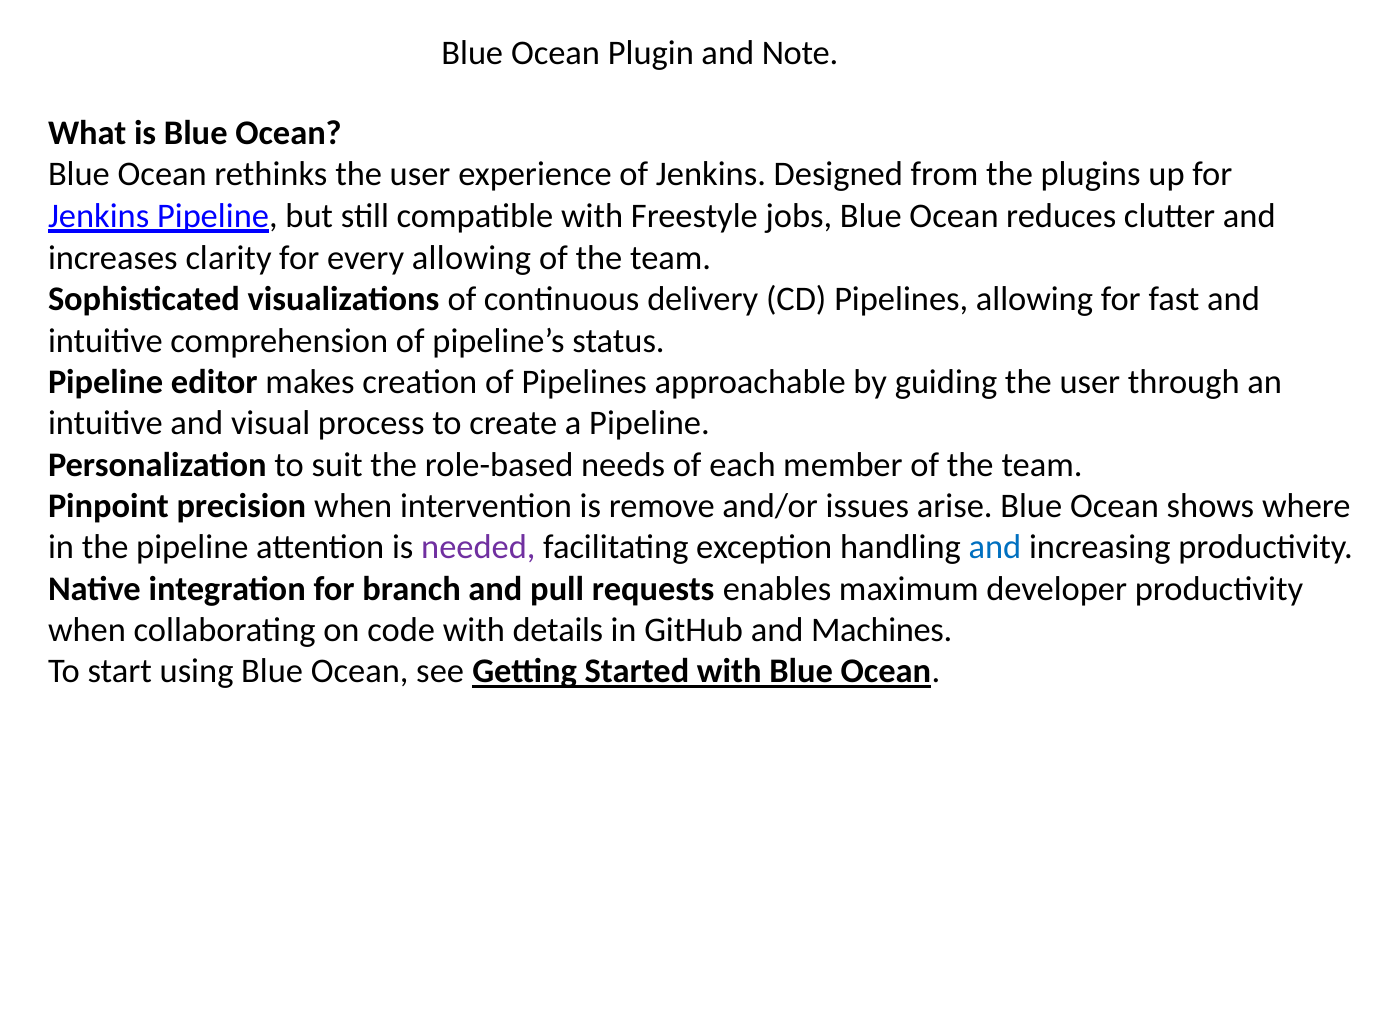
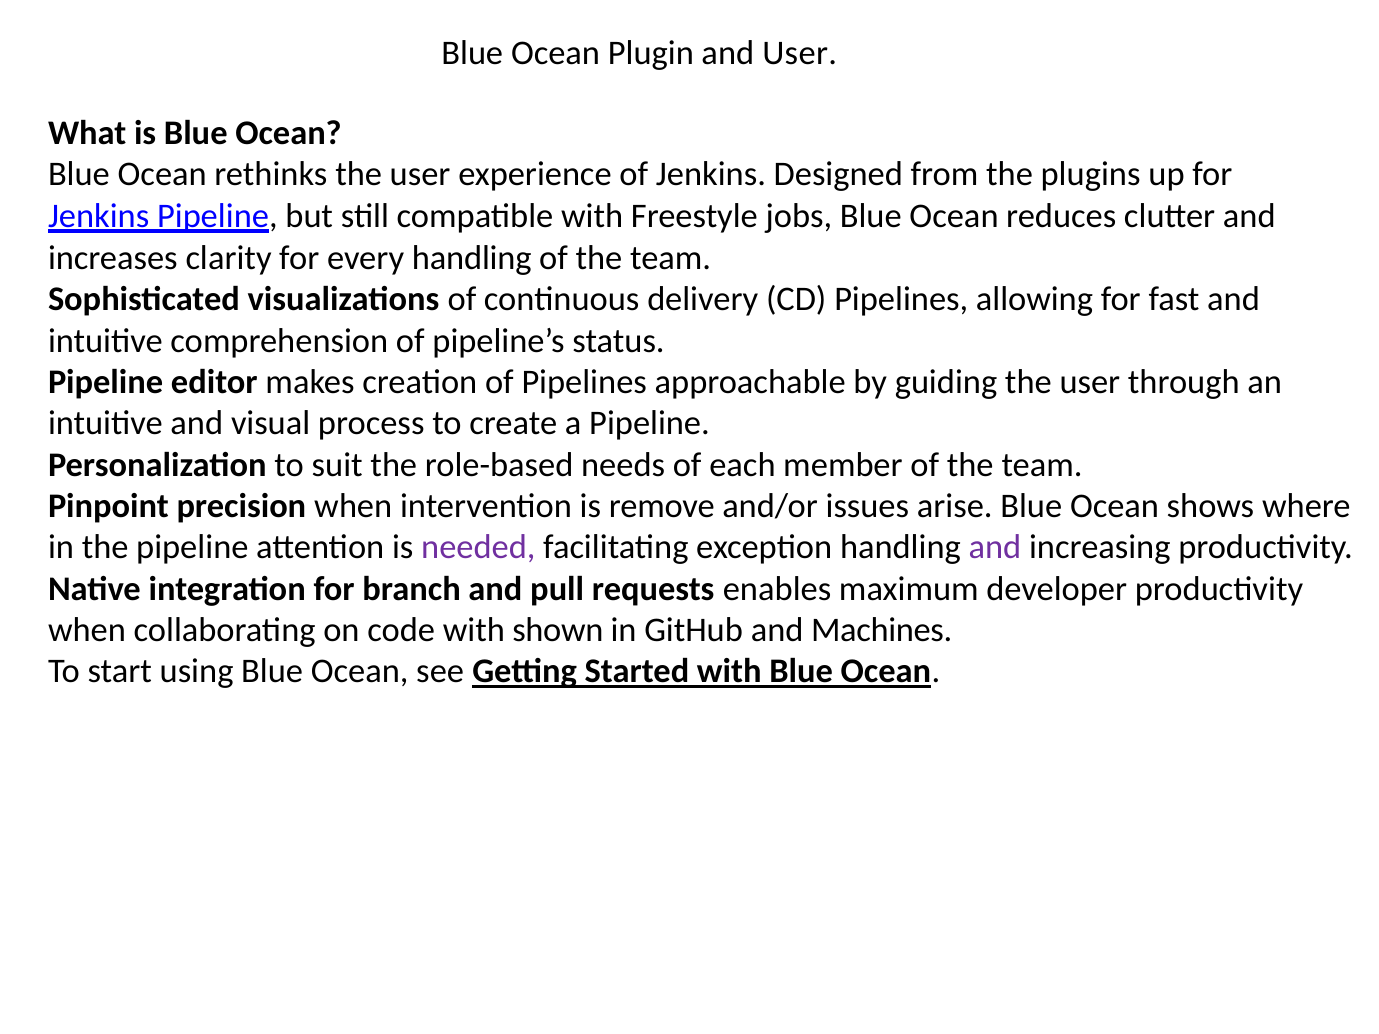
and Note: Note -> User (800, 53)
every allowing: allowing -> handling (472, 258)
and colour: blue -> purple (995, 548)
details: details -> shown (558, 630)
